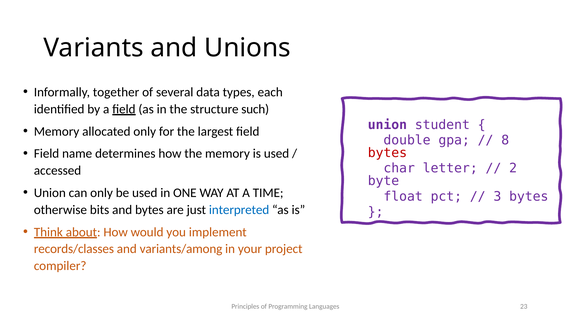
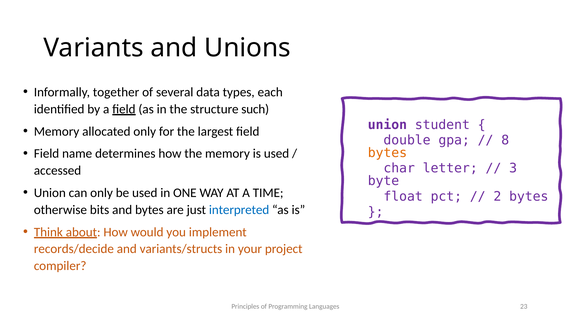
bytes colour: red -> orange (387, 153)
2: 2 -> 3 (513, 168)
3: 3 -> 2 (497, 196)
records/classes: records/classes -> records/decide (74, 249)
variants/among: variants/among -> variants/structs (181, 249)
